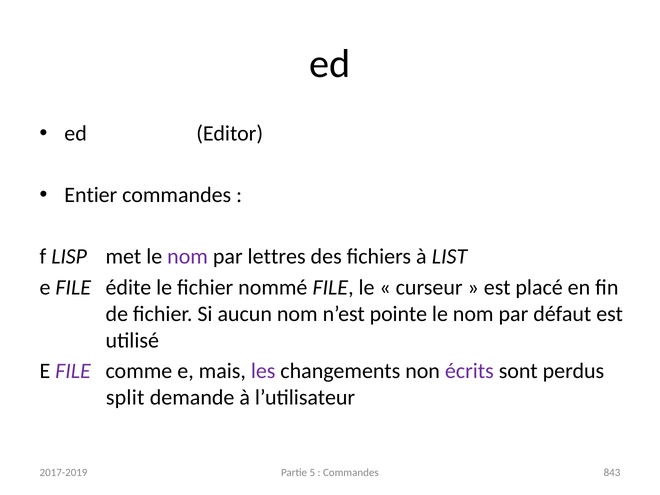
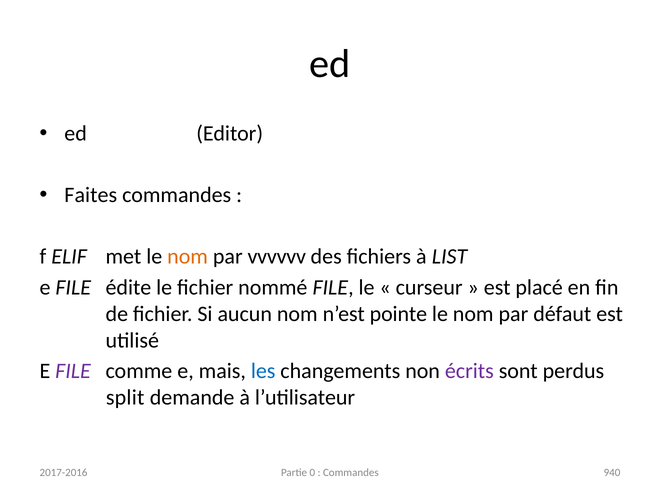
Entier: Entier -> Faites (91, 195)
LISP: LISP -> ELIF (69, 257)
nom colour: purple -> orange (188, 257)
lettres: lettres -> vvvvvv (277, 257)
les colour: purple -> blue (263, 371)
5: 5 -> 0 (312, 473)
843: 843 -> 940 (612, 473)
2017-2019: 2017-2019 -> 2017-2016 (64, 473)
